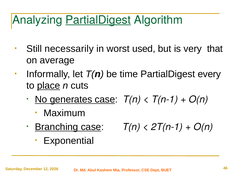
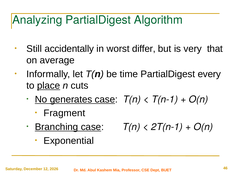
PartialDigest underline: present -> none (98, 20)
necessarily: necessarily -> accidentally (69, 49)
used: used -> differ (144, 49)
Maximum: Maximum -> Fragment (64, 113)
